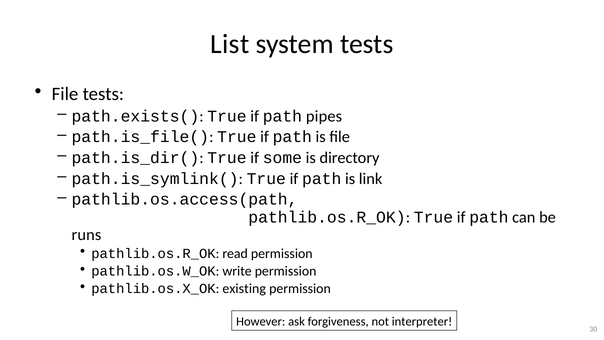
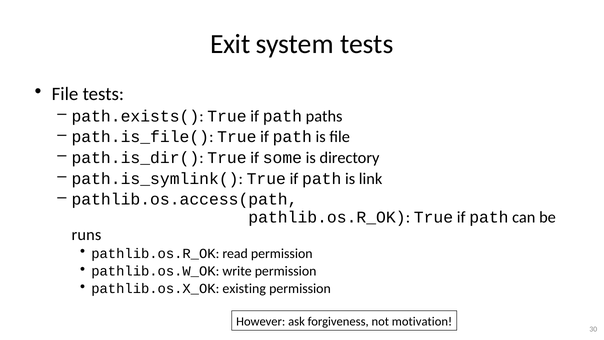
List: List -> Exit (230, 44)
pipes: pipes -> paths (324, 116)
interpreter: interpreter -> motivation (422, 321)
